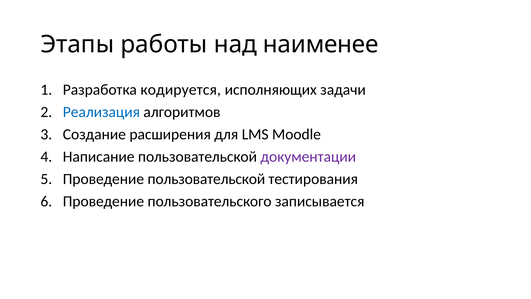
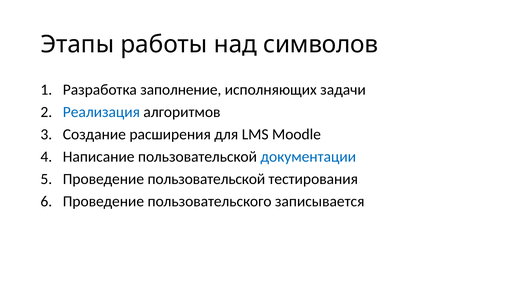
наименее: наименее -> символов (321, 45)
кодируется: кодируется -> заполнение (181, 90)
документации colour: purple -> blue (308, 157)
